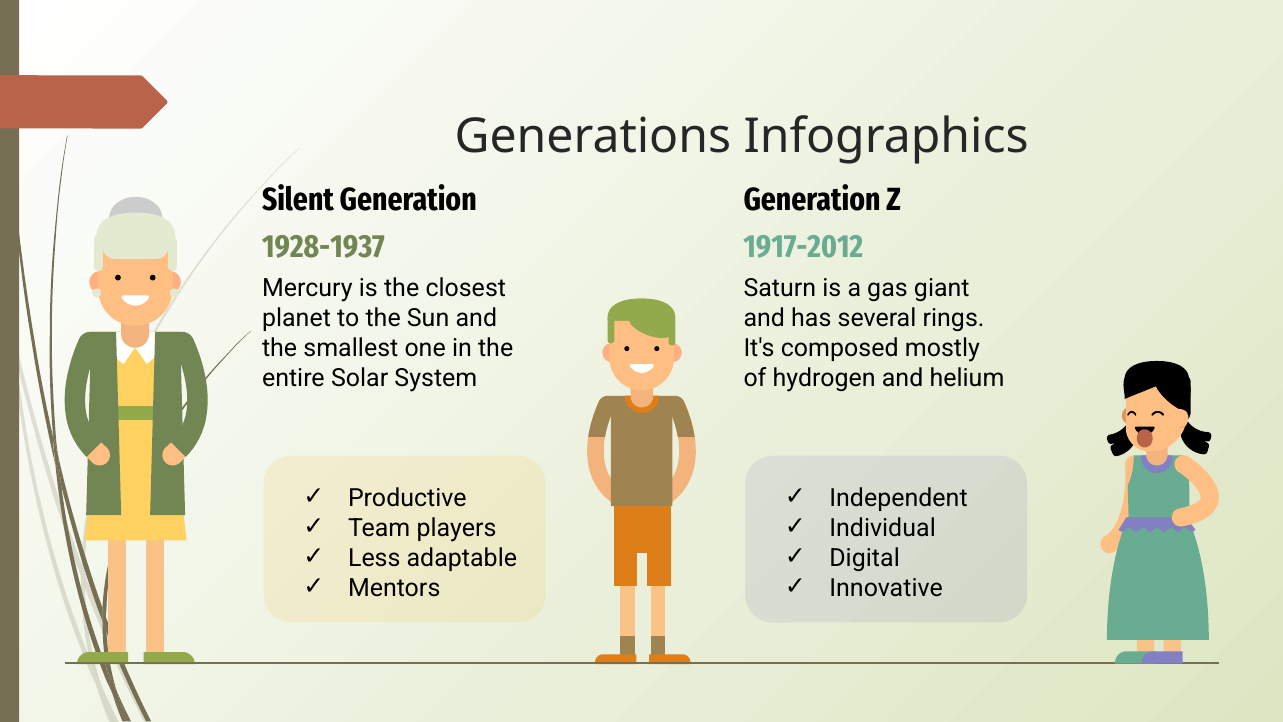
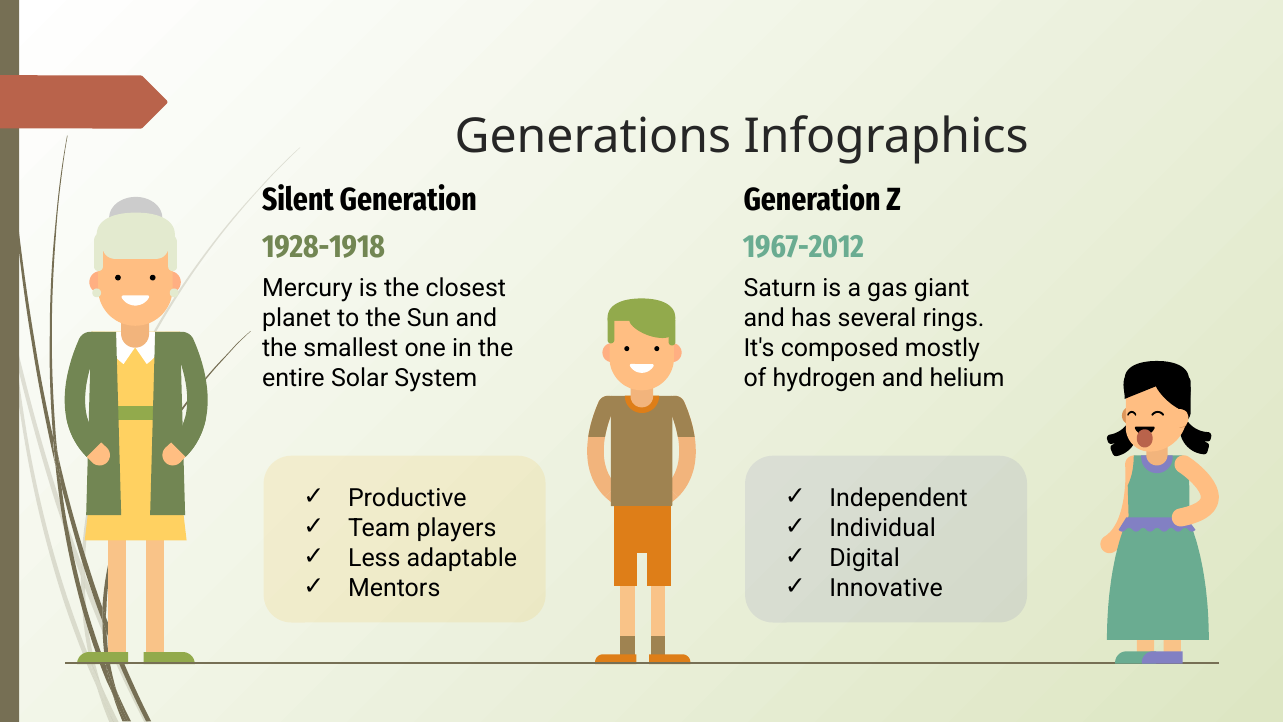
1928-1937: 1928-1937 -> 1928-1918 (324, 247)
1917-2012: 1917-2012 -> 1967-2012 (803, 247)
